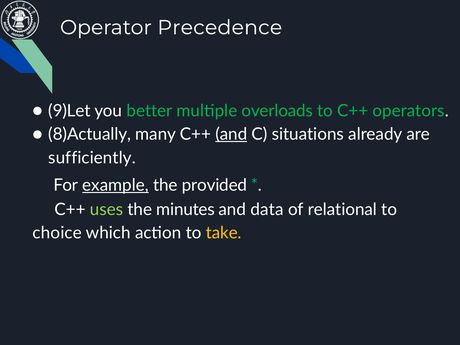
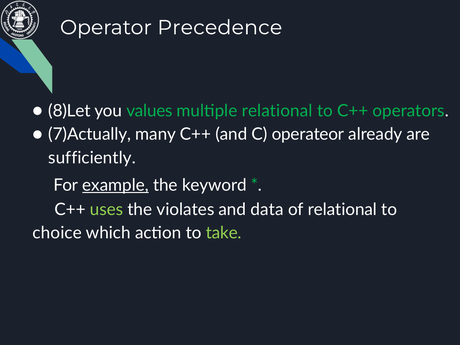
9)Let: 9)Let -> 8)Let (69, 111)
better: better -> values (150, 111)
multiple overloads: overloads -> relational (277, 111)
8)Actually: 8)Actually -> 7)Actually (90, 134)
and underline: present -> none (231, 134)
situations: situations -> operateor (308, 134)
provided: provided -> keyword (214, 185)
minutes: minutes -> violates (185, 210)
take colour: yellow -> light green (224, 233)
